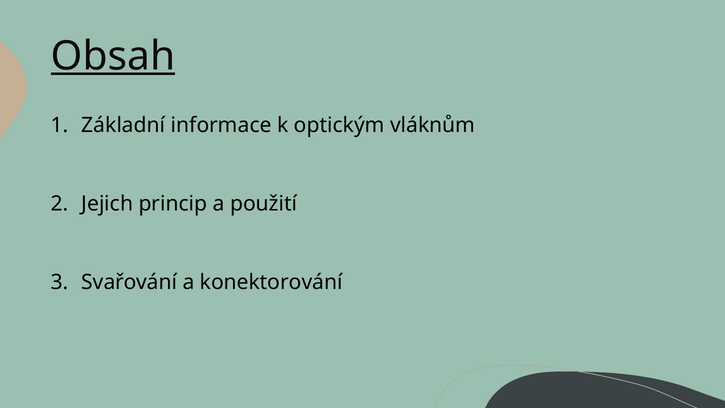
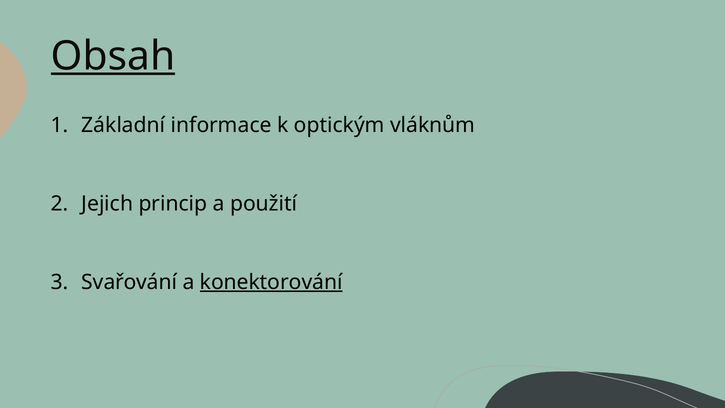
konektorování underline: none -> present (271, 282)
